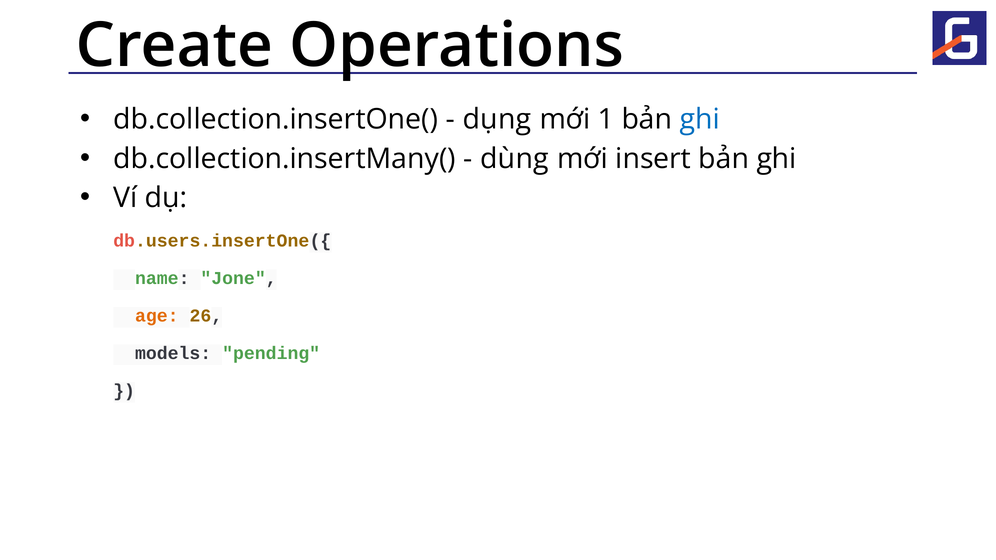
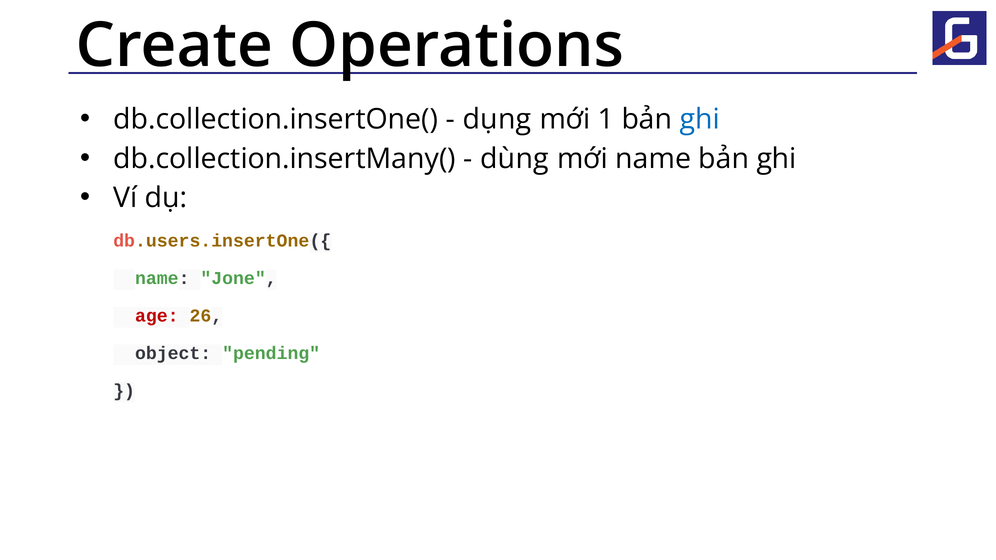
mới insert: insert -> name (653, 159)
age colour: orange -> red (157, 316)
models: models -> object (173, 354)
